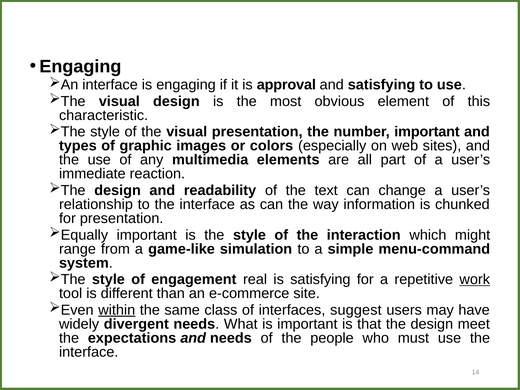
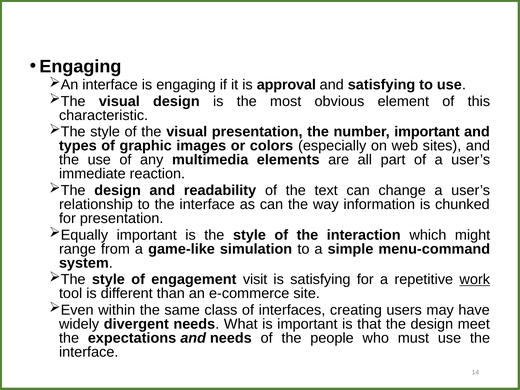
real: real -> visit (255, 279)
within underline: present -> none (117, 310)
suggest: suggest -> creating (356, 310)
